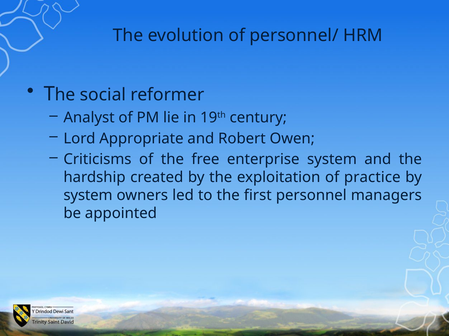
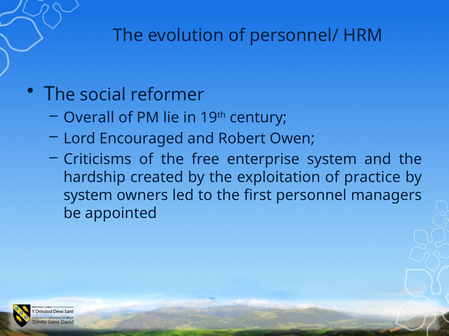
Analyst: Analyst -> Overall (89, 118)
Appropriate: Appropriate -> Encouraged (141, 139)
